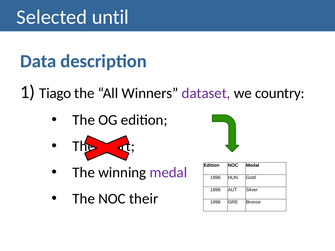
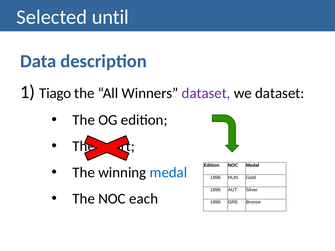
we country: country -> dataset (280, 93)
medal colour: purple -> blue (168, 173)
their: their -> each (144, 199)
